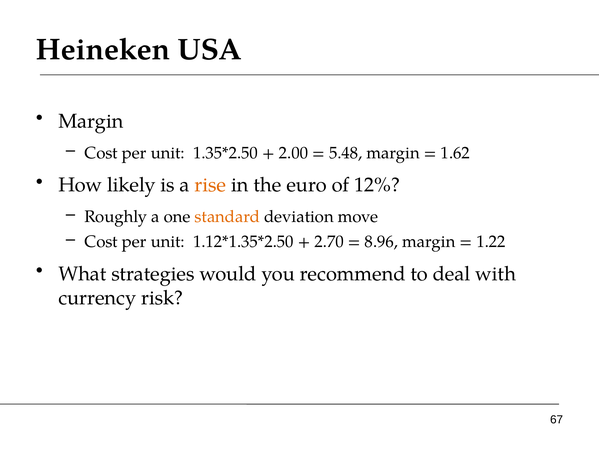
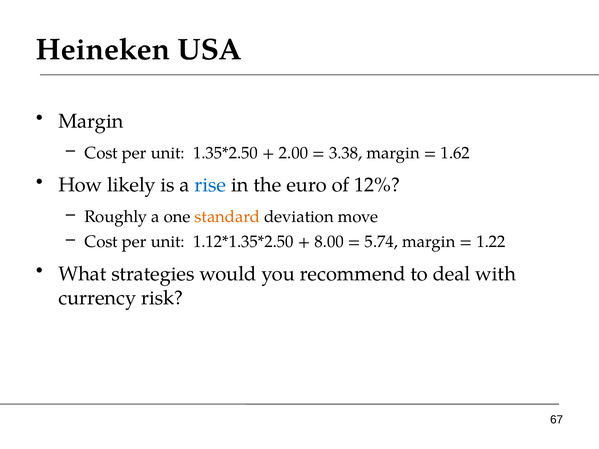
5.48: 5.48 -> 3.38 (346, 153)
rise colour: orange -> blue (210, 185)
2.70: 2.70 -> 8.00 (329, 242)
8.96: 8.96 -> 5.74 (381, 242)
